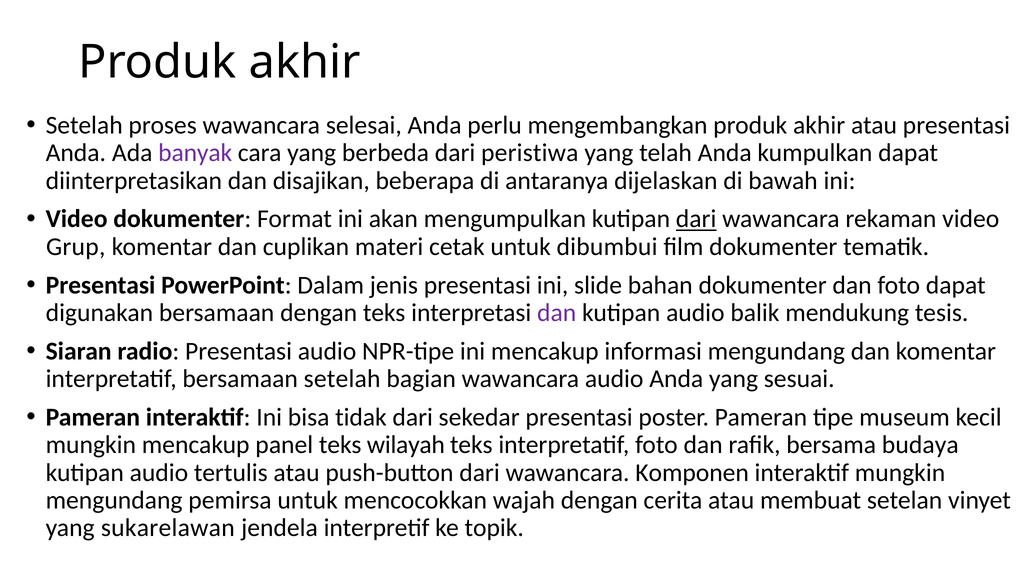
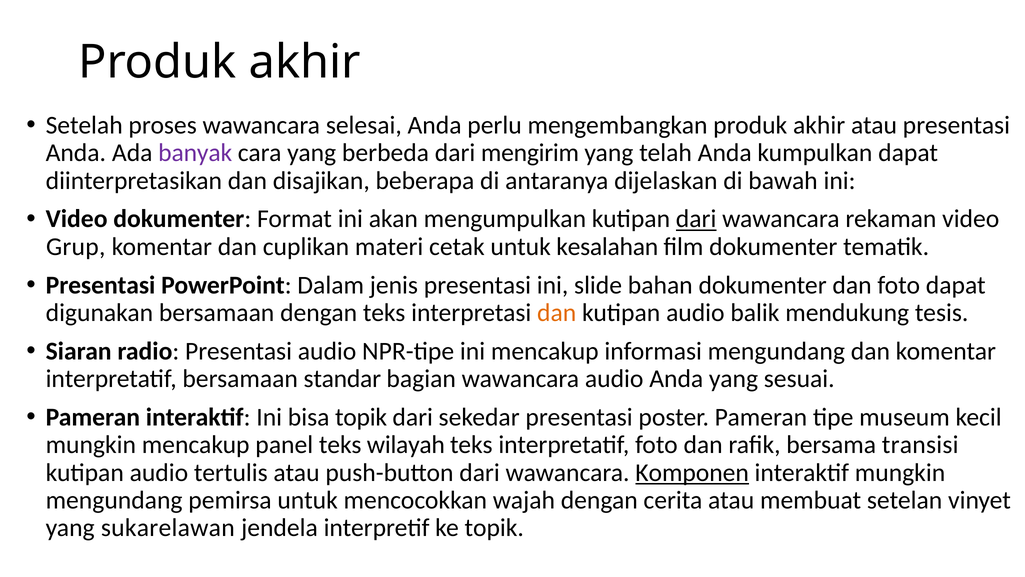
peristiwa: peristiwa -> mengirim (530, 153)
dibumbui: dibumbui -> kesalahan (607, 246)
dan colour: purple -> orange (557, 313)
bersamaan setelah: setelah -> standar (342, 379)
bisa tidak: tidak -> topik (361, 417)
budaya: budaya -> transisi (920, 445)
Komponen underline: none -> present (692, 472)
